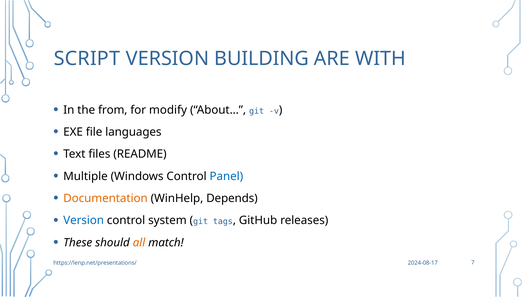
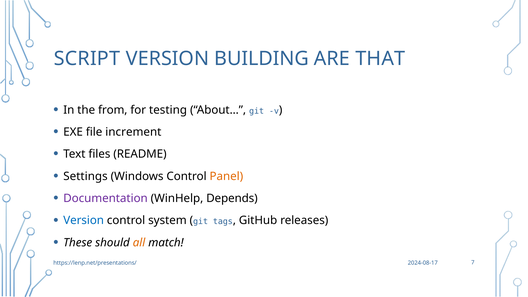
WITH: WITH -> THAT (380, 59)
modify: modify -> testing (168, 110)
languages: languages -> increment (133, 132)
Multiple: Multiple -> Settings (85, 176)
Panel colour: blue -> orange (226, 176)
Documentation colour: orange -> purple (106, 198)
